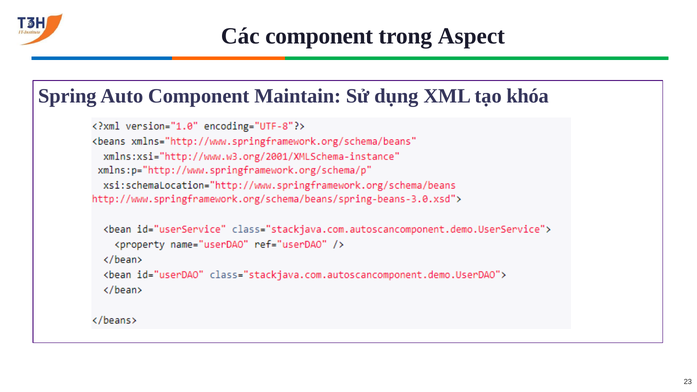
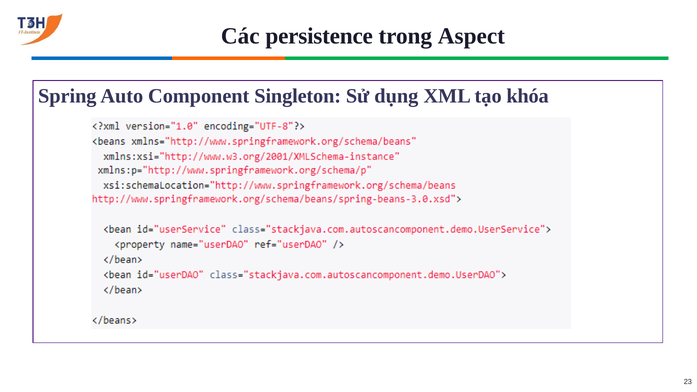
Các component: component -> persistence (319, 36)
Maintain: Maintain -> Singleton (298, 96)
